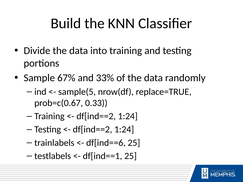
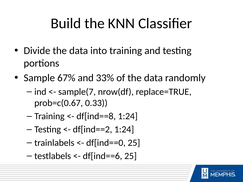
sample(5: sample(5 -> sample(7 (77, 92)
df[ind==2: df[ind==2 -> df[ind==8 (96, 116)
df[ind==6: df[ind==6 -> df[ind==0 (106, 143)
df[ind==1: df[ind==1 -> df[ind==6 (103, 156)
